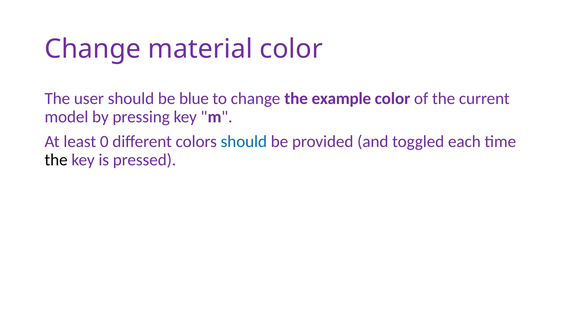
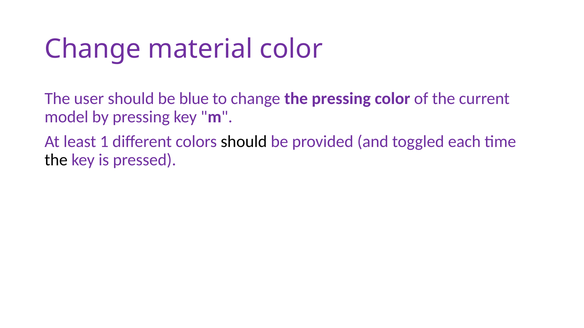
the example: example -> pressing (341, 99)
0: 0 -> 1 (104, 142)
should colour: blue -> black (244, 142)
